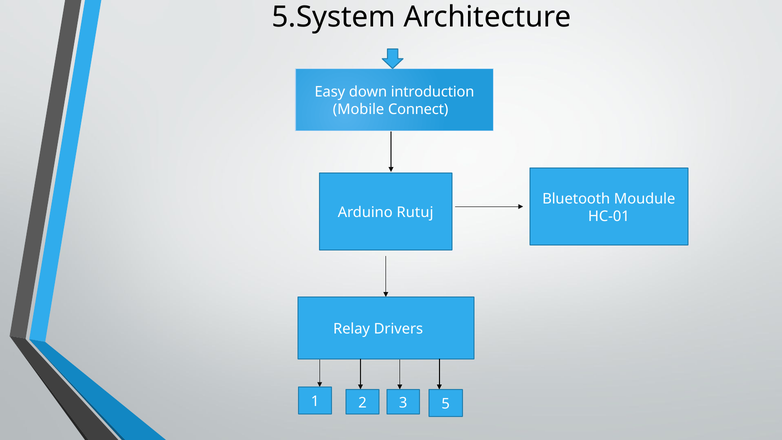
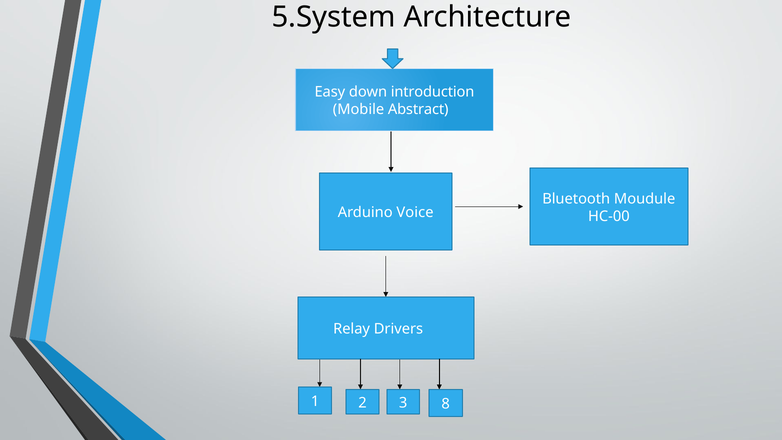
Connect: Connect -> Abstract (418, 109)
Rutuj: Rutuj -> Voice (415, 213)
HC-01: HC-01 -> HC-00 (609, 216)
5: 5 -> 8 (446, 404)
